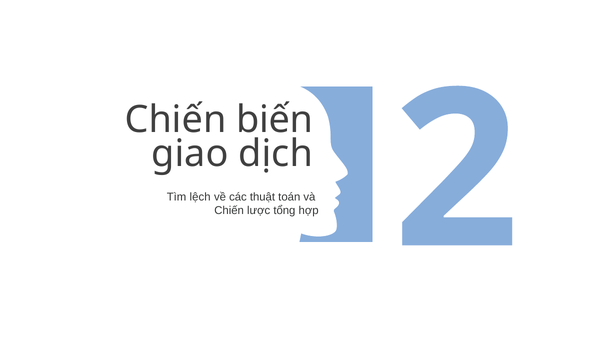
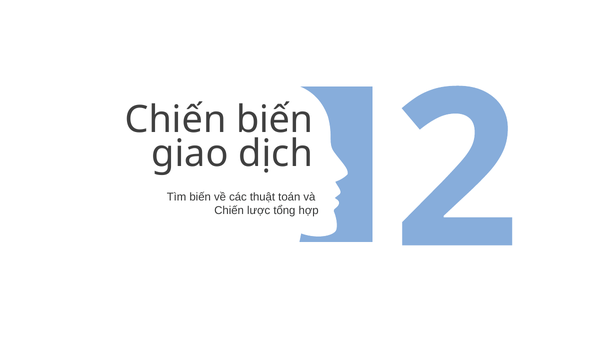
Tìm lệch: lệch -> biến (200, 197)
